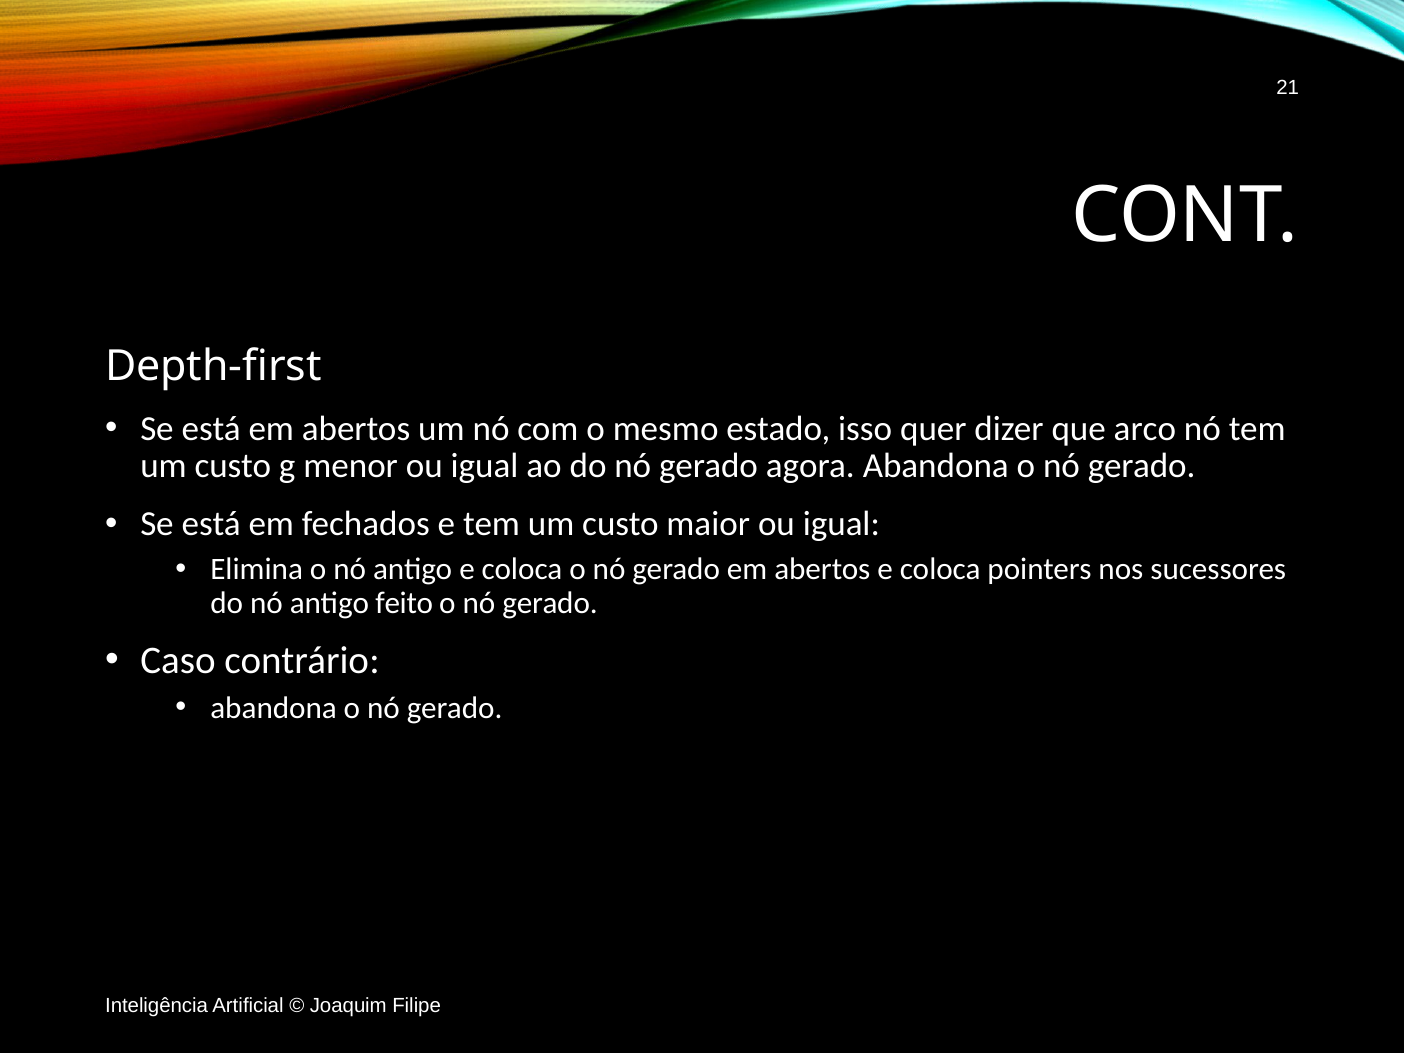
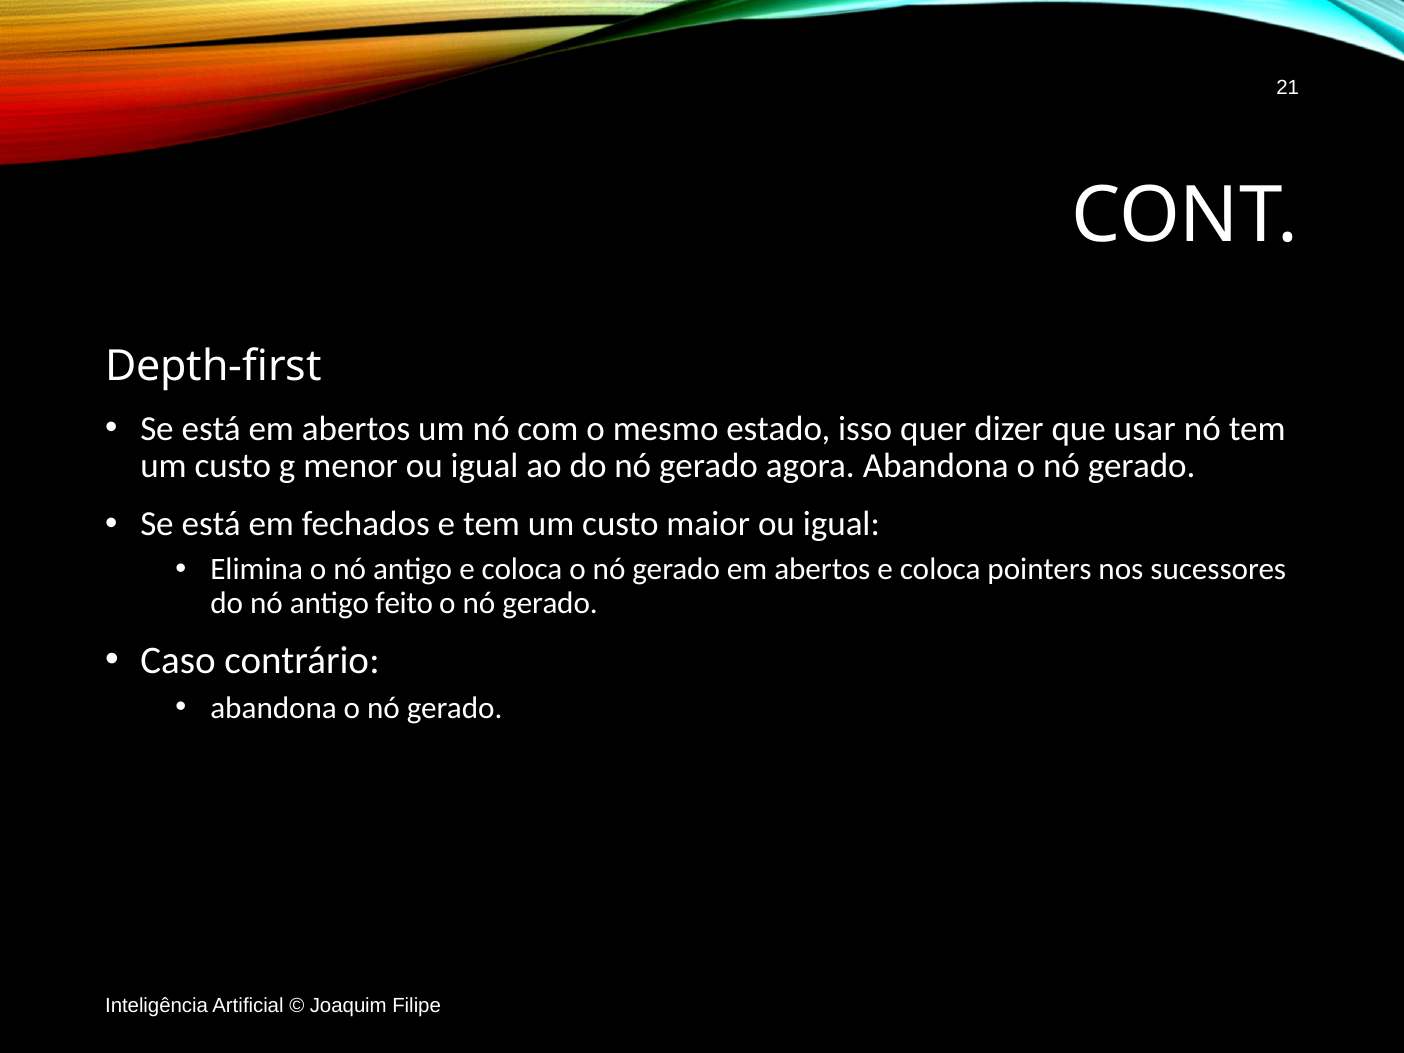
arco: arco -> usar (1145, 428)
